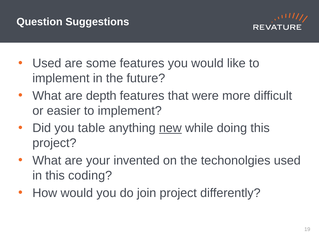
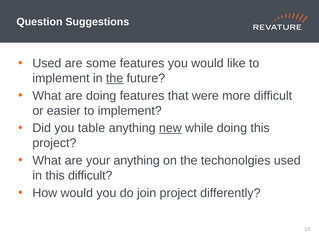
the underline: none -> present (115, 78)
are depth: depth -> doing (101, 95)
your invented: invented -> anything (137, 160)
this coding: coding -> difficult (90, 175)
